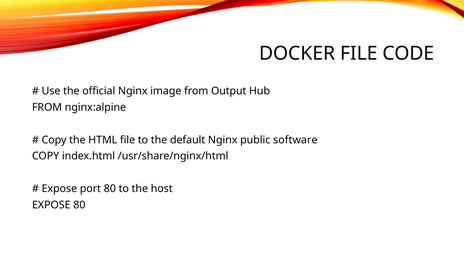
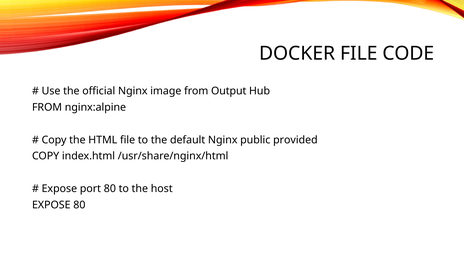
software: software -> provided (295, 140)
